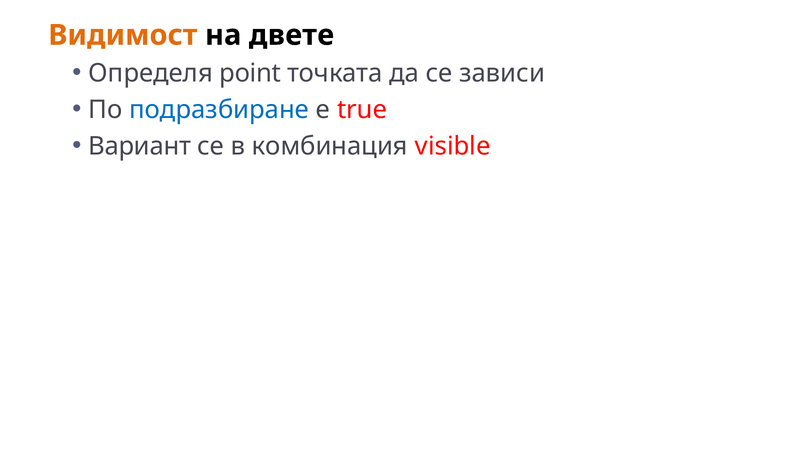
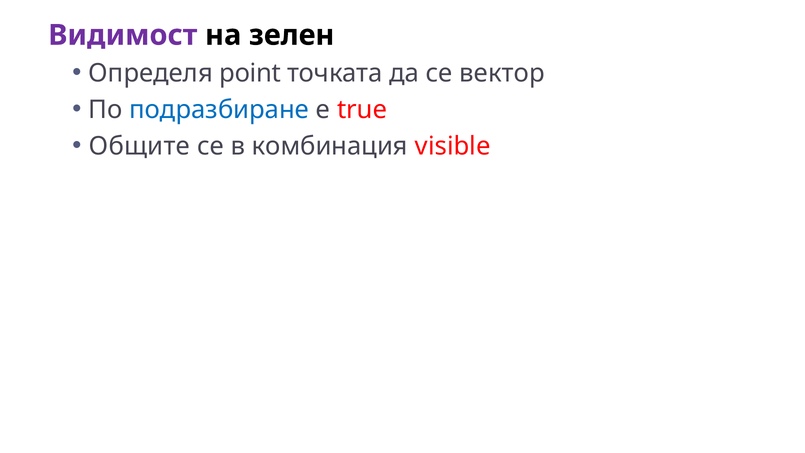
Видимост colour: orange -> purple (123, 35)
двете: двете -> зелен (292, 35)
зависи: зависи -> вектор (502, 73)
Вариант: Вариант -> Общите (139, 146)
